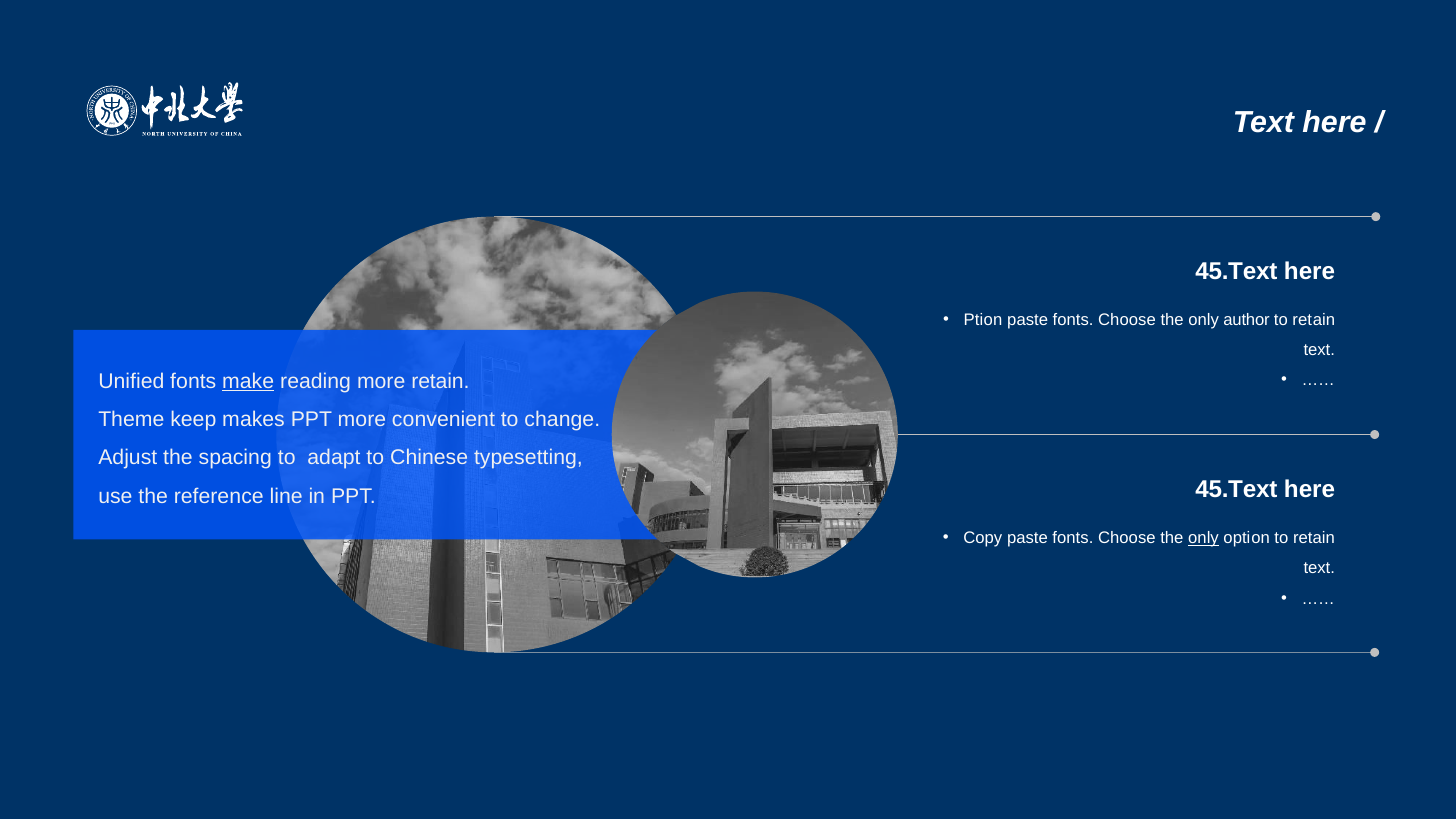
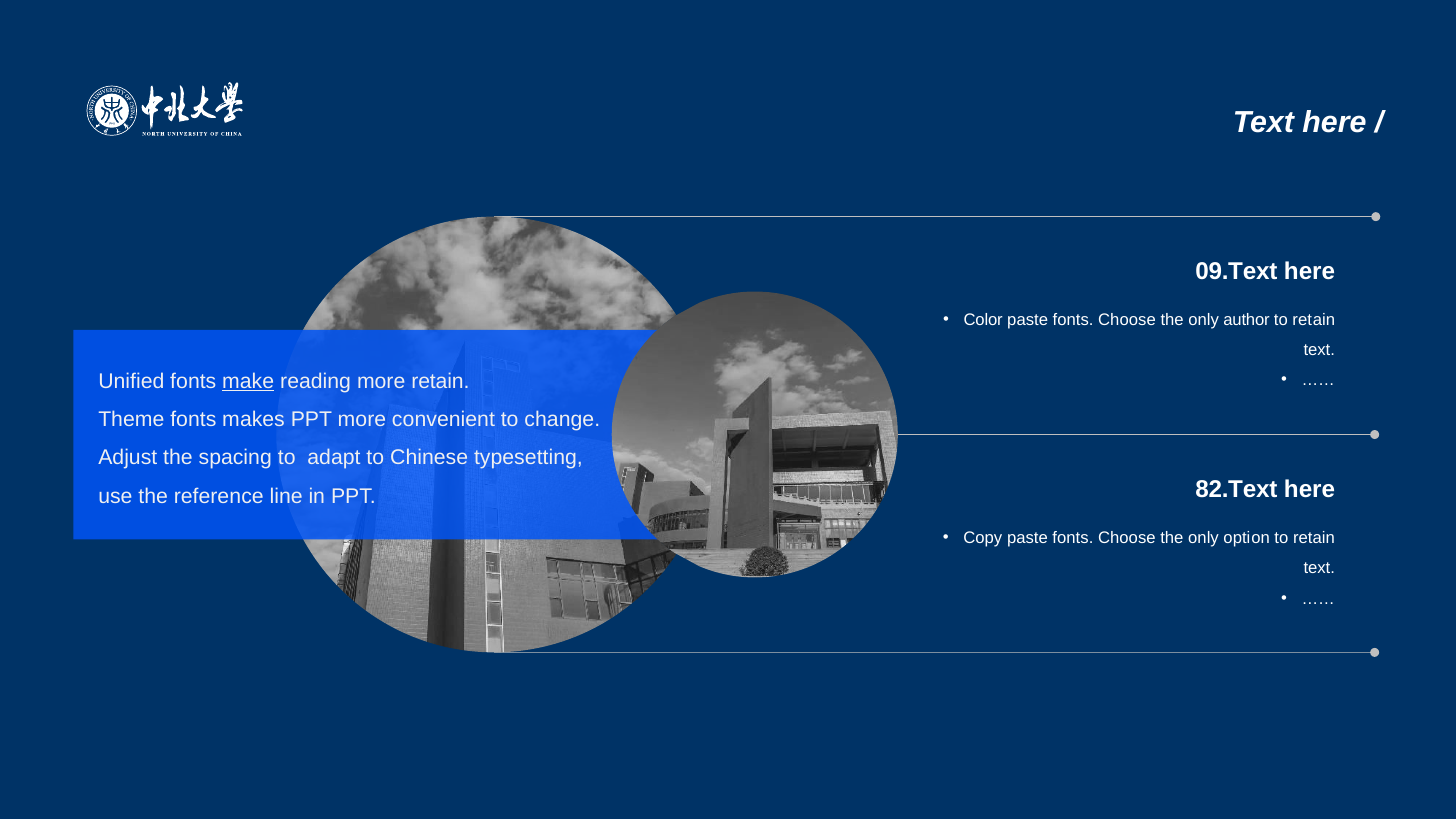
45.Text: 45.Text -> 09.Text (1236, 271)
Ption: Ption -> Color (983, 320)
Theme keep: keep -> fonts (193, 420)
45.Text: 45.Text -> 82.Text (1236, 490)
only underline: present -> none (1204, 538)
